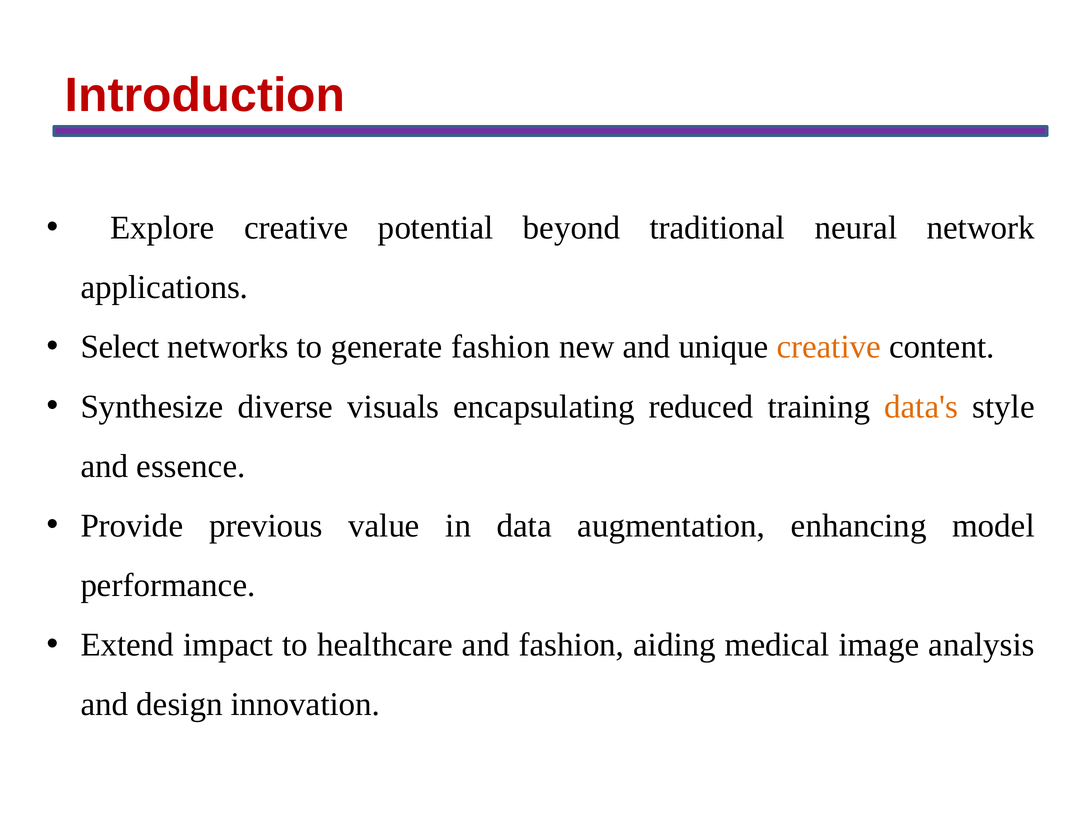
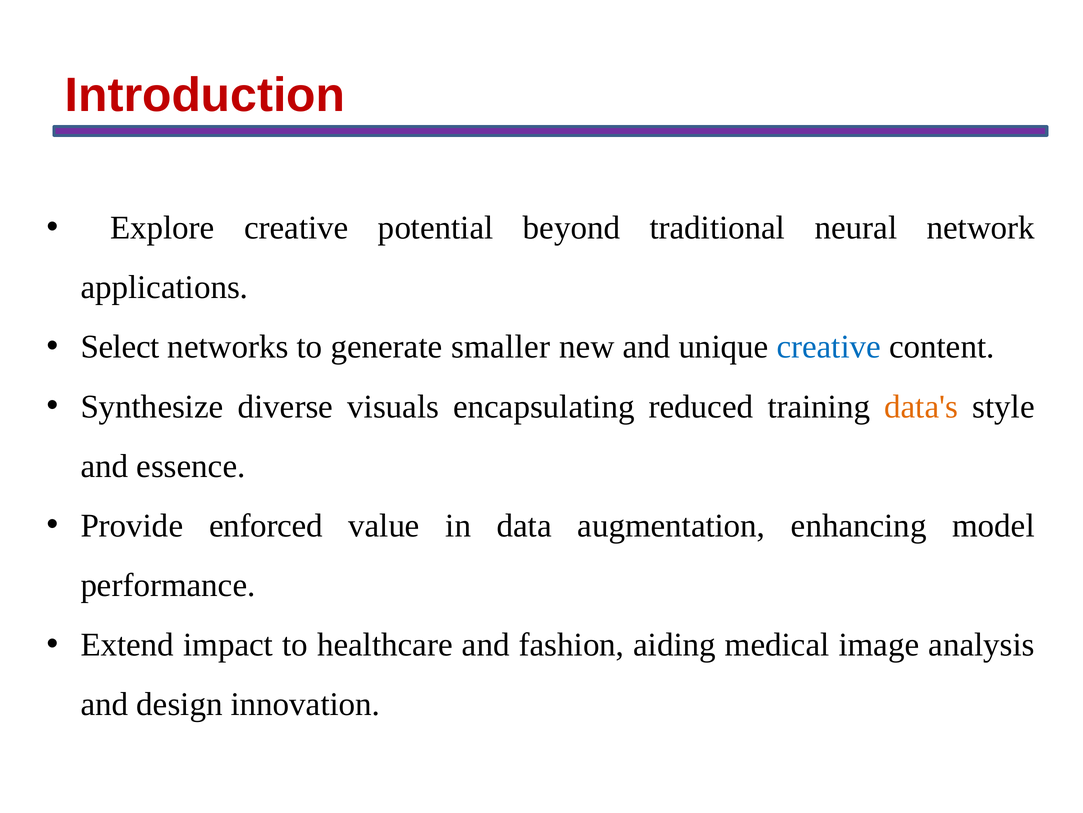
generate fashion: fashion -> smaller (501, 347)
creative colour: orange -> blue (829, 347)
previous: previous -> enforced (266, 525)
